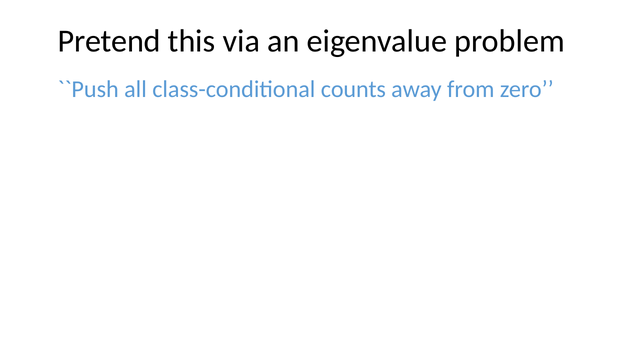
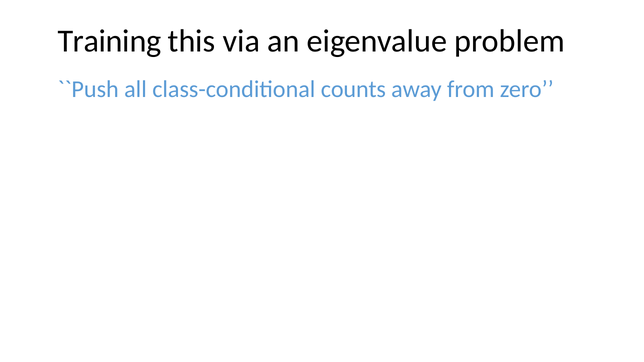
Pretend: Pretend -> Training (109, 41)
